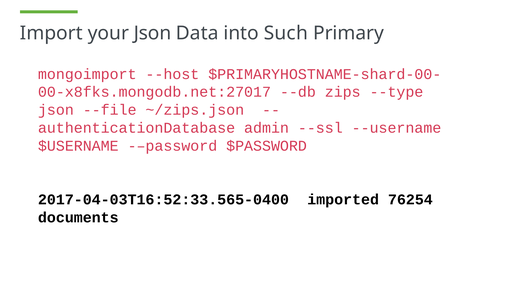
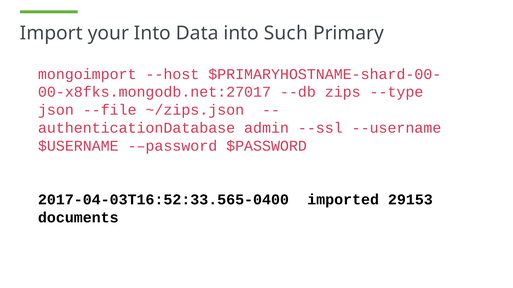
your Json: Json -> Into (152, 33)
76254: 76254 -> 29153 (410, 200)
